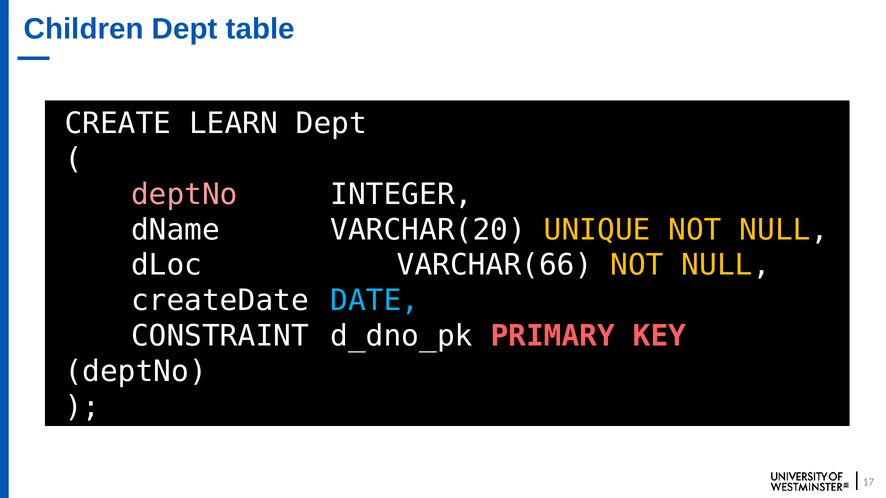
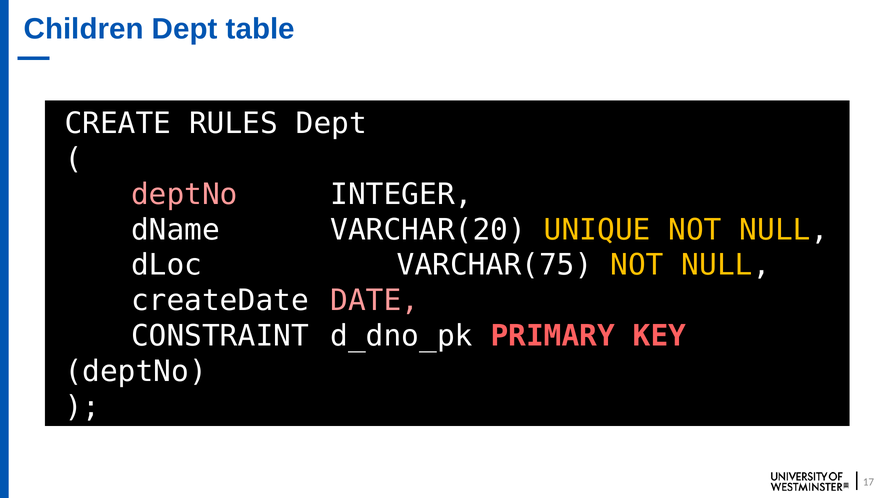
LEARN: LEARN -> RULES (234, 124)
VARCHAR(66: VARCHAR(66 -> VARCHAR(75 (495, 265)
DATE colour: light blue -> pink (375, 301)
